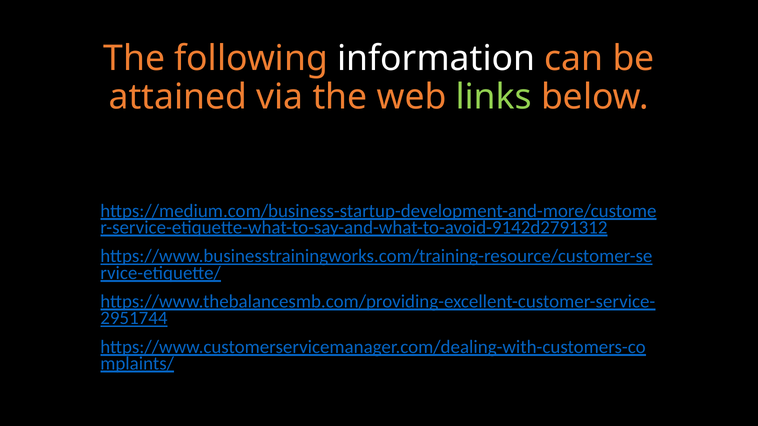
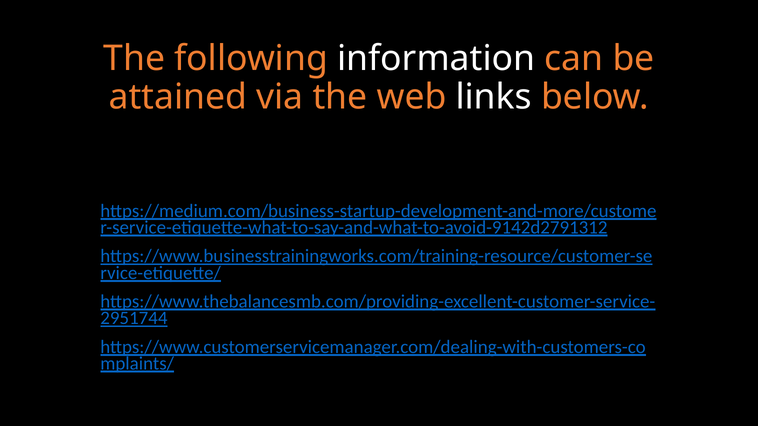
links colour: light green -> white (494, 97)
